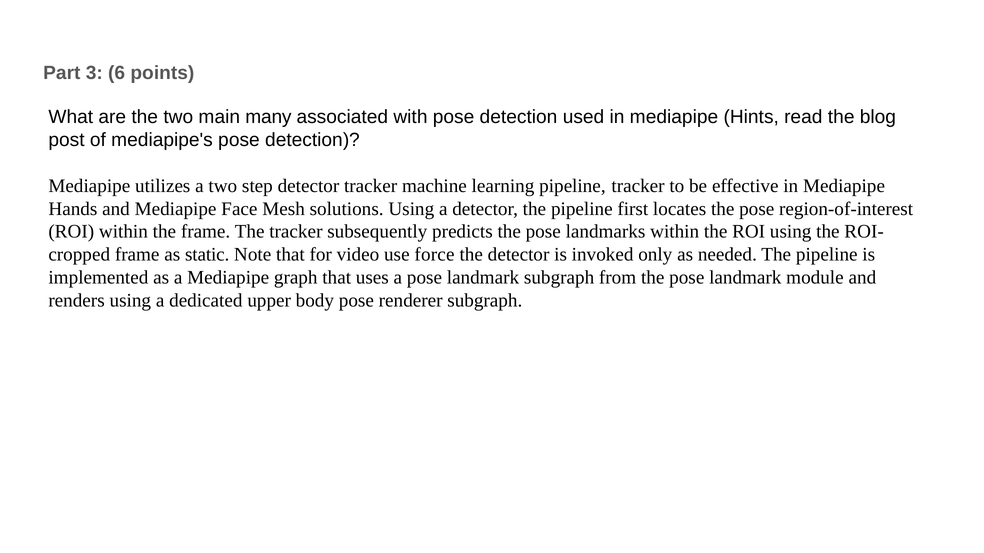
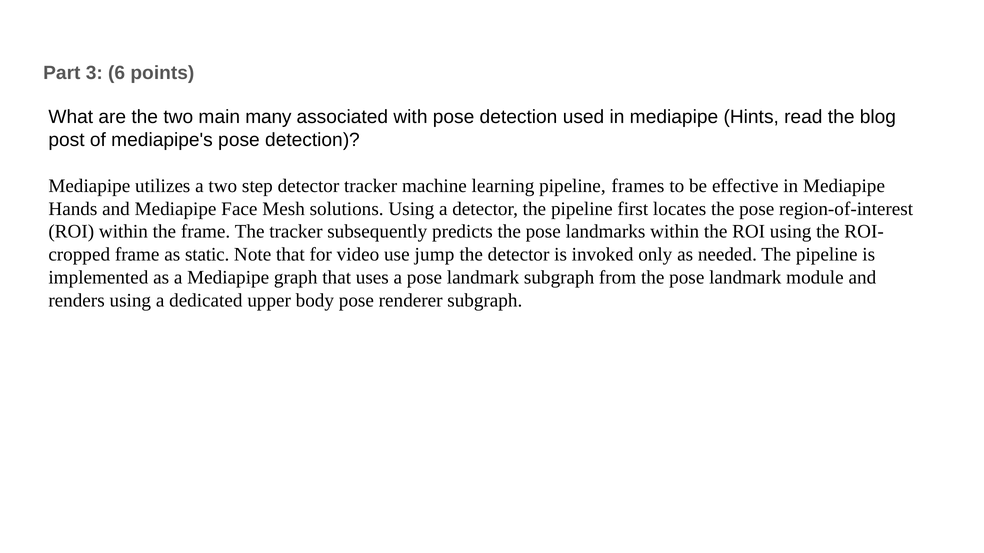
pipeline tracker: tracker -> frames (638, 186)
force: force -> jump (434, 255)
